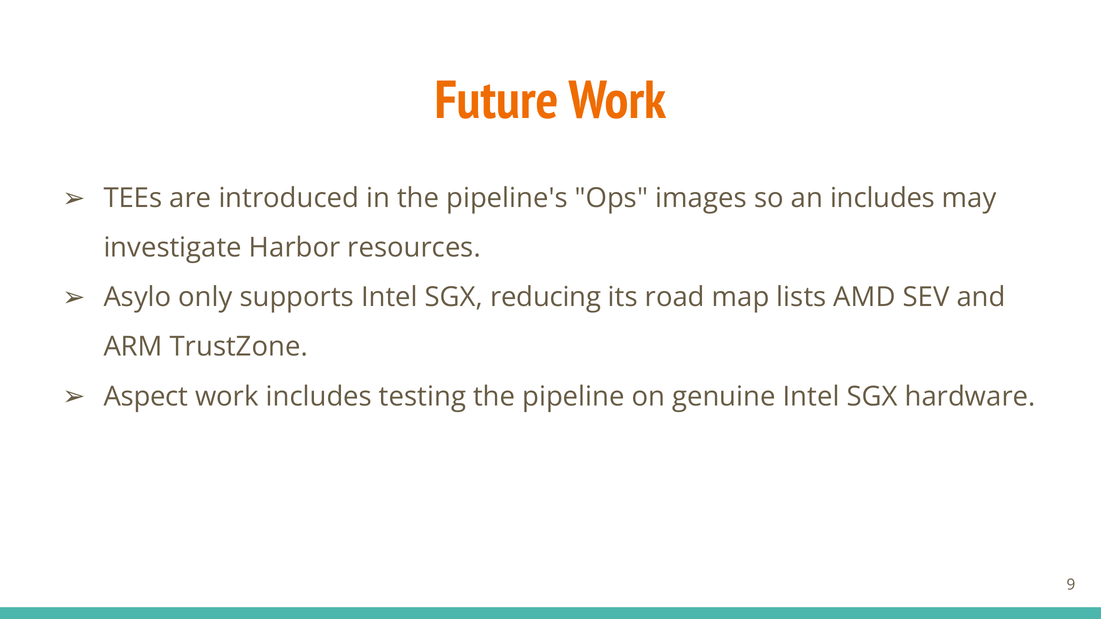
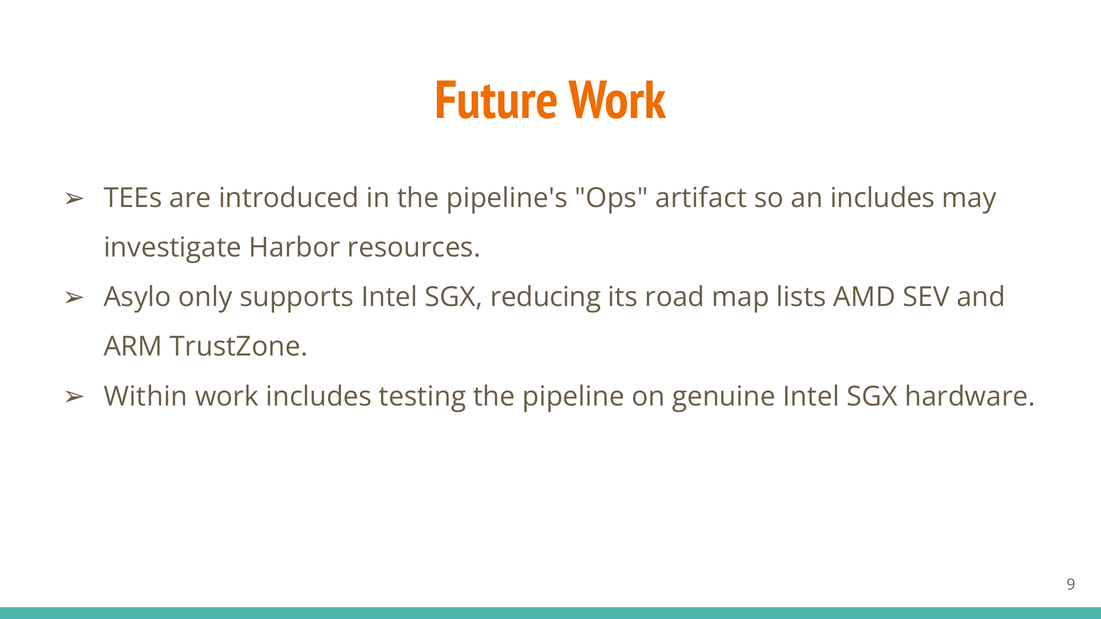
images: images -> artifact (701, 198)
Aspect: Aspect -> Within (146, 397)
